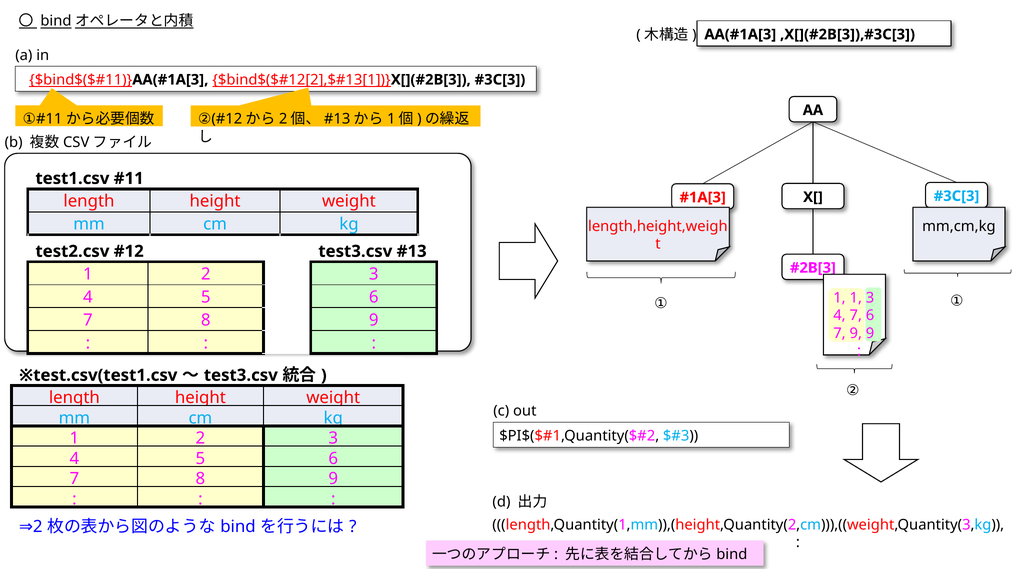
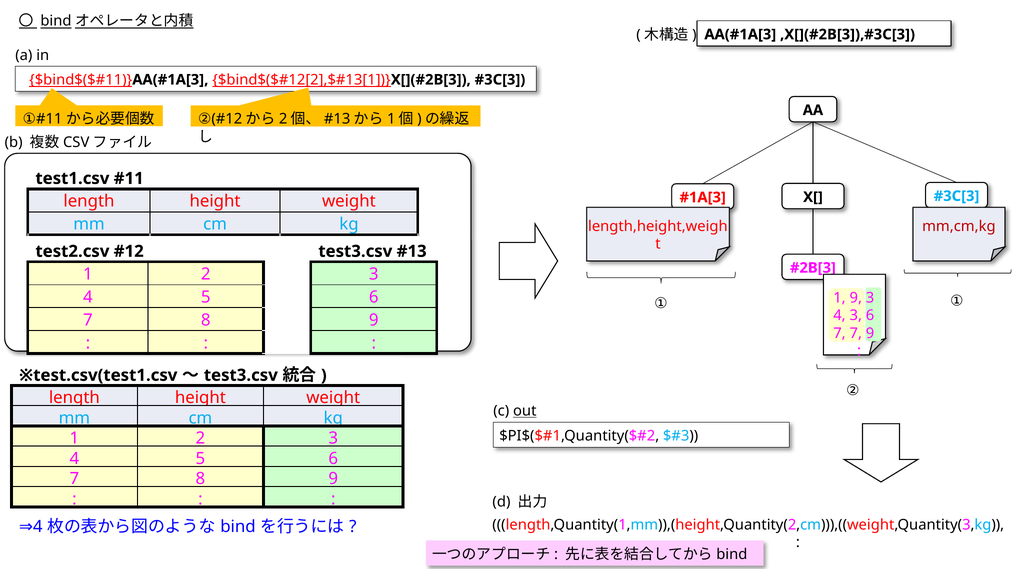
mm,cm,kg colour: black -> red (959, 226)
1 1: 1 -> 9 (856, 298)
4 7: 7 -> 3 (856, 316)
7 9: 9 -> 7 (856, 333)
out underline: none -> present (525, 411)
2: 2 -> 4 (38, 527)
